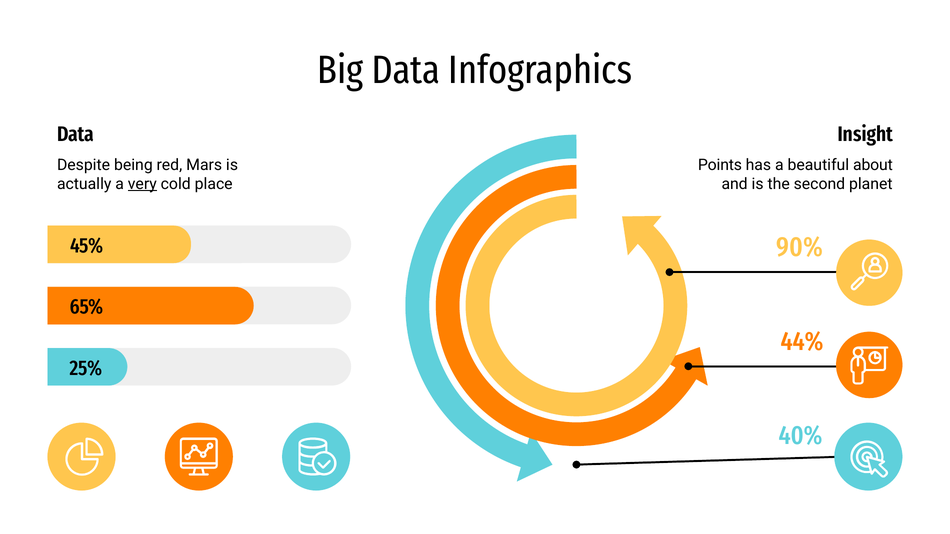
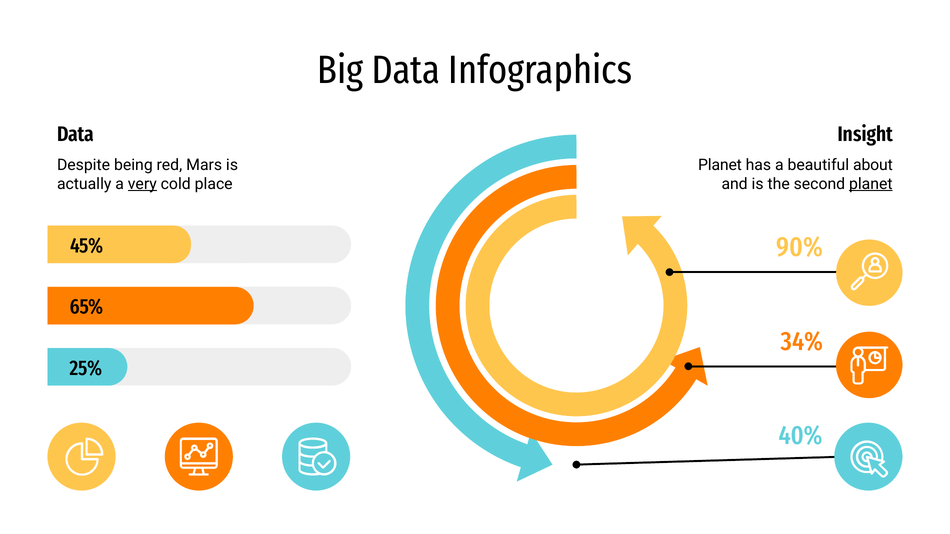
Points: Points -> Planet (720, 165)
planet underline: none -> present (871, 184)
44%: 44% -> 34% (802, 342)
